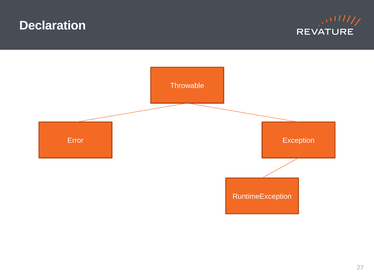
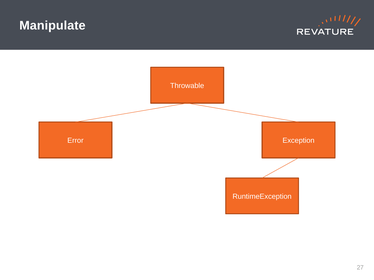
Declaration: Declaration -> Manipulate (52, 26)
